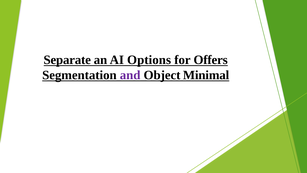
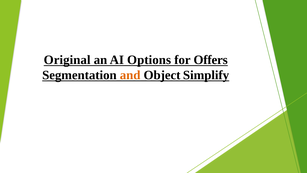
Separate: Separate -> Original (67, 60)
and colour: purple -> orange (130, 75)
Minimal: Minimal -> Simplify (206, 75)
